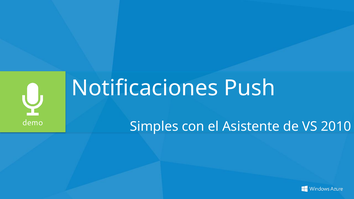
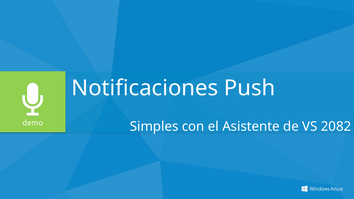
2010: 2010 -> 2082 (336, 127)
